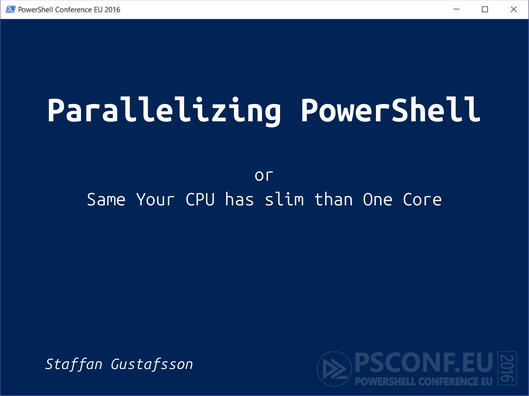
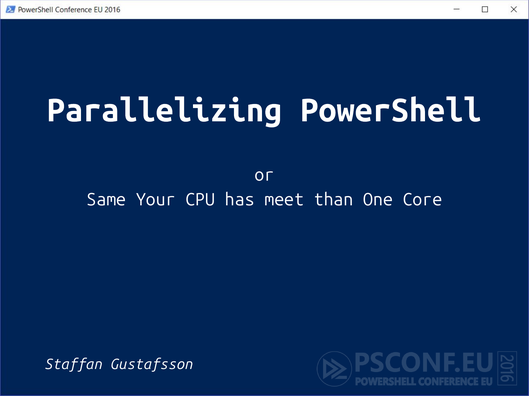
slim: slim -> meet (284, 200)
